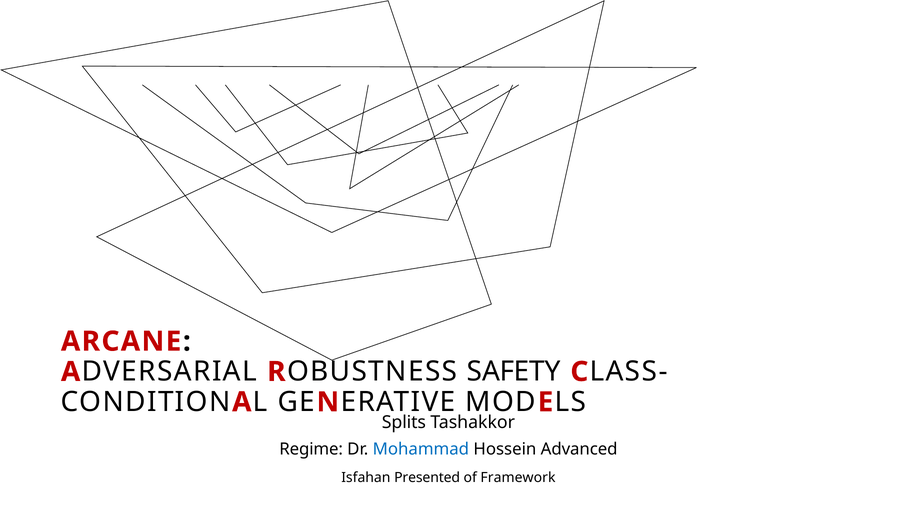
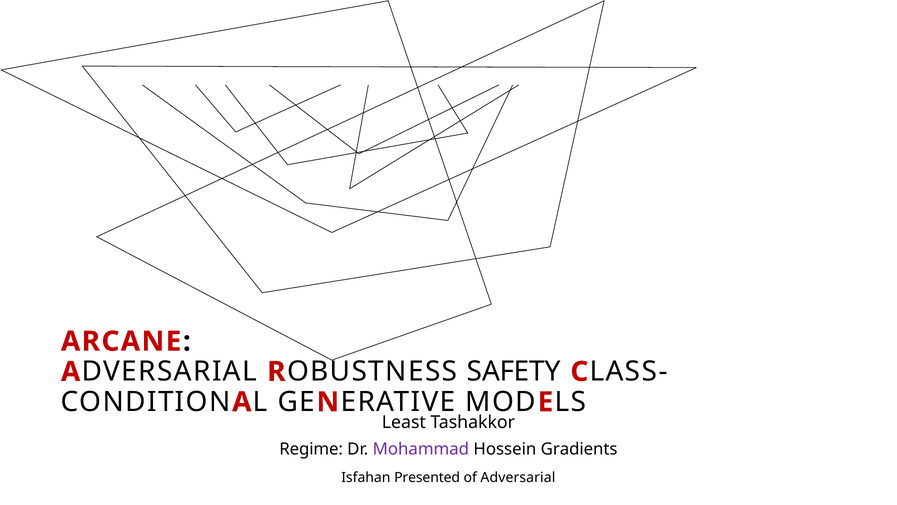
Splits: Splits -> Least (404, 422)
Mohammad colour: blue -> purple (421, 449)
Advanced: Advanced -> Gradients (579, 449)
Framework: Framework -> Adversarial (518, 477)
